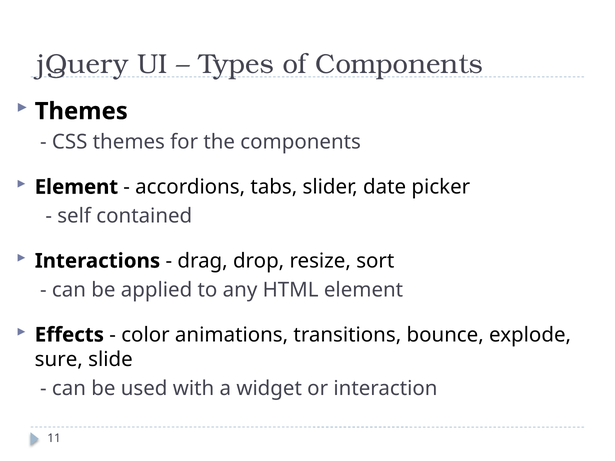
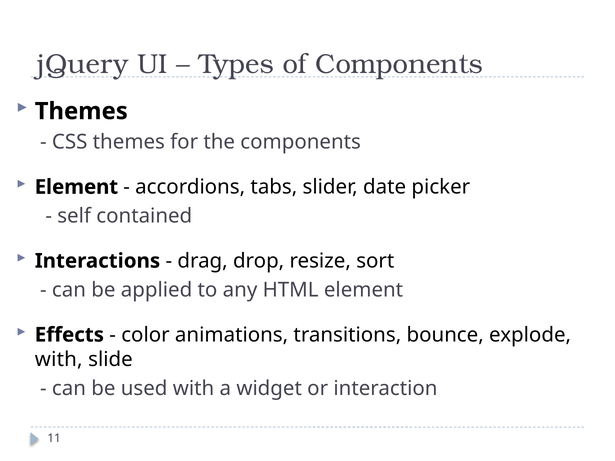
sure: sure -> with (59, 360)
